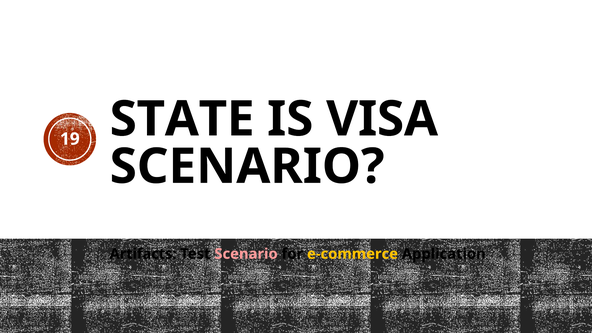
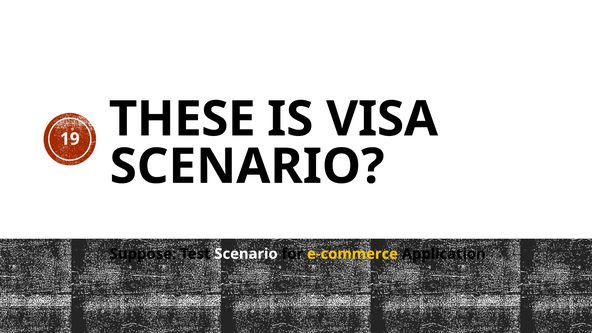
STATE: STATE -> THESE (182, 119)
Artifacts: Artifacts -> Suppose (143, 254)
Scenario colour: pink -> white (246, 254)
